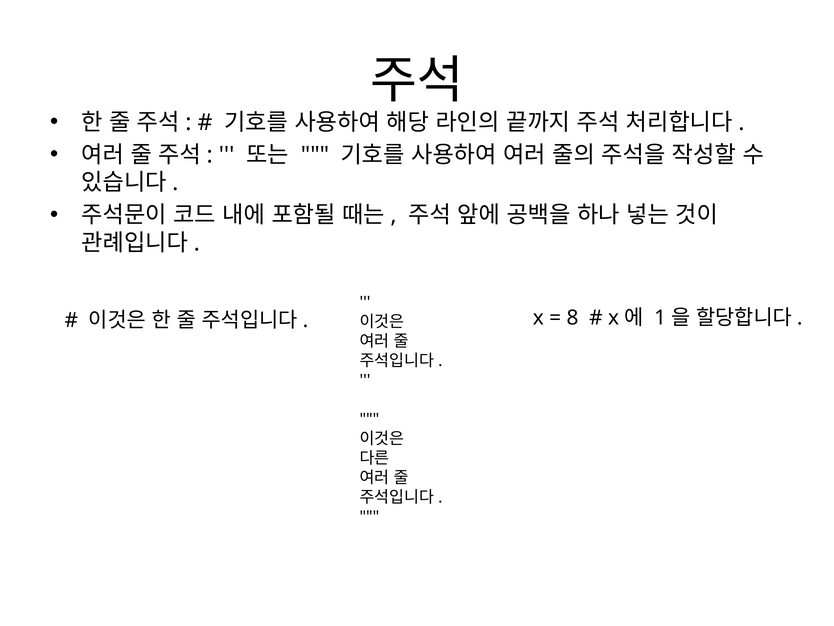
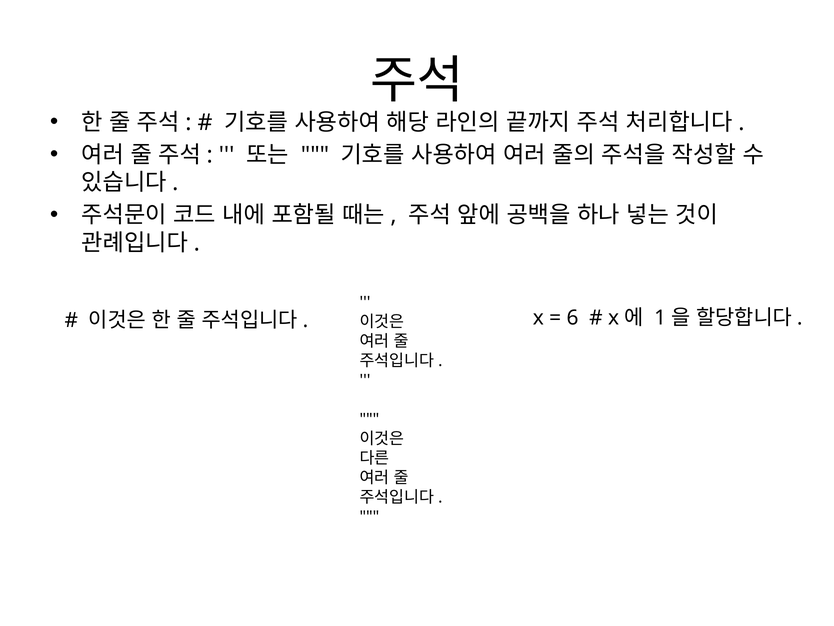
8: 8 -> 6 (572, 318)
